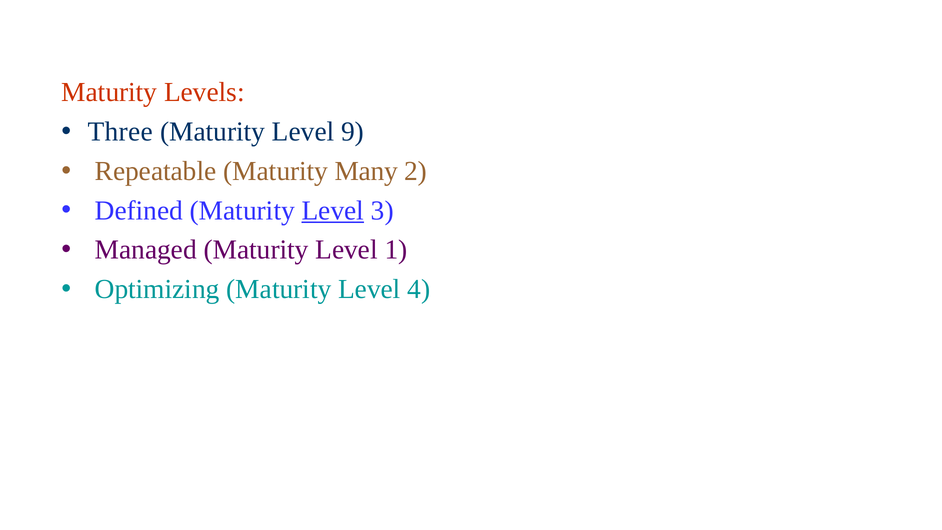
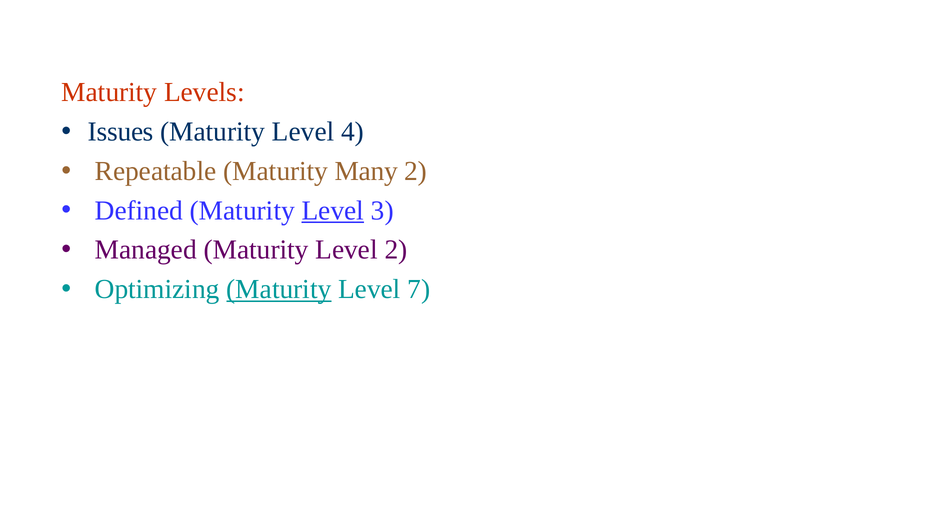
Three: Three -> Issues (121, 132)
9: 9 -> 4 (353, 132)
Level 1: 1 -> 2 (396, 250)
Maturity underline: none -> present (279, 289)
4: 4 -> 7 (419, 289)
